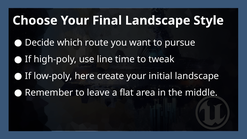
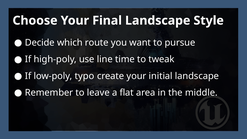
here: here -> typo (85, 76)
